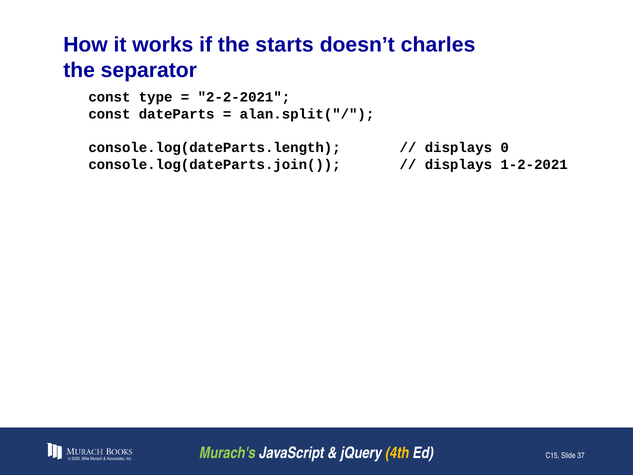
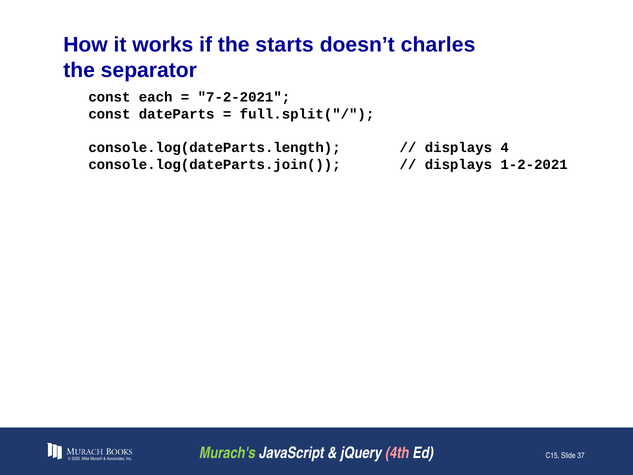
type: type -> each (156, 97)
2-2-2021: 2-2-2021 -> 7-2-2021 (244, 97)
alan.split("/: alan.split("/ -> full.split("/ (307, 114)
0: 0 -> 4 (505, 148)
4th colour: yellow -> pink (397, 453)
